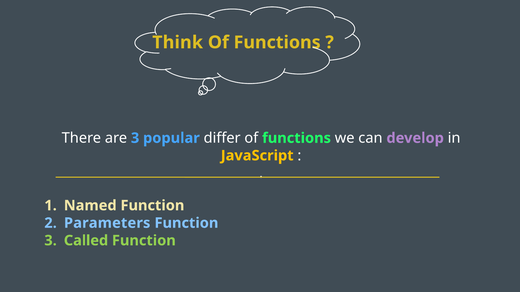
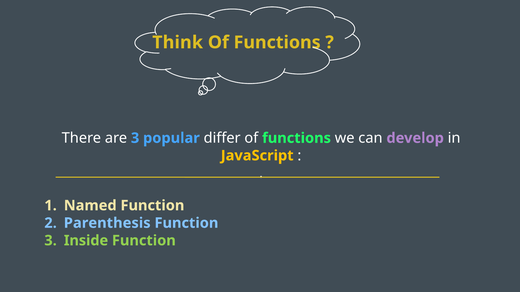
Parameters: Parameters -> Parenthesis (107, 223)
Called: Called -> Inside (86, 241)
